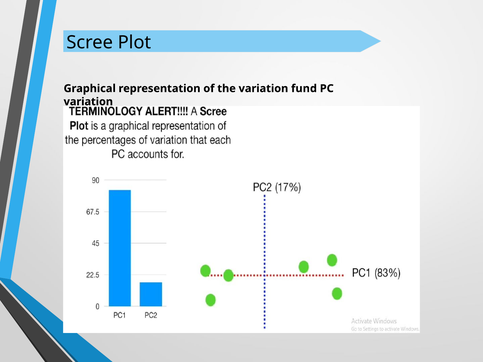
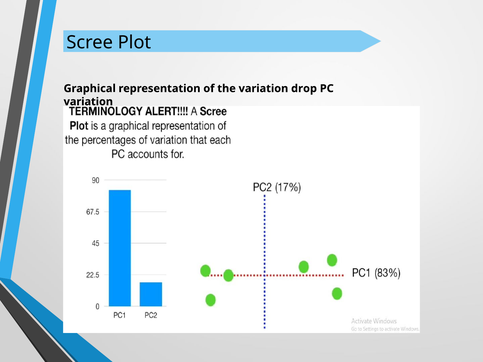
fund: fund -> drop (304, 89)
